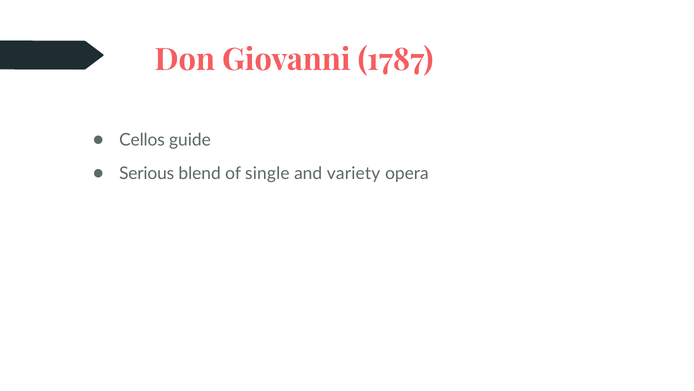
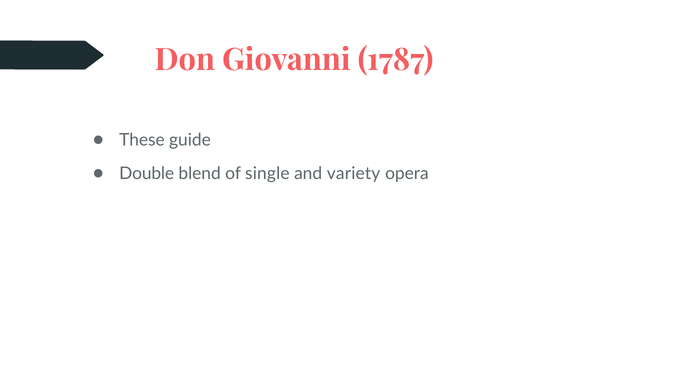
Cellos: Cellos -> These (142, 140)
Serious: Serious -> Double (147, 173)
